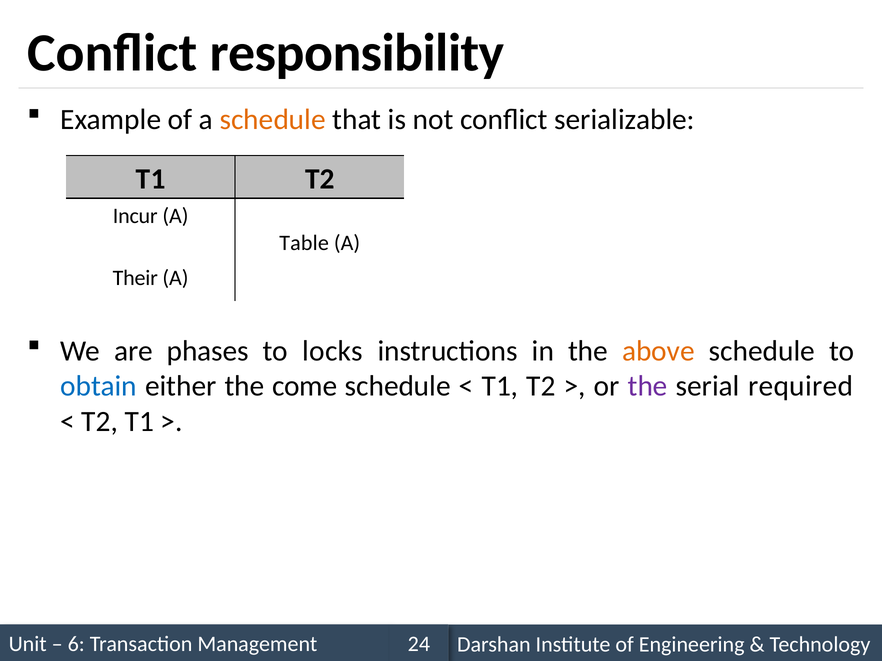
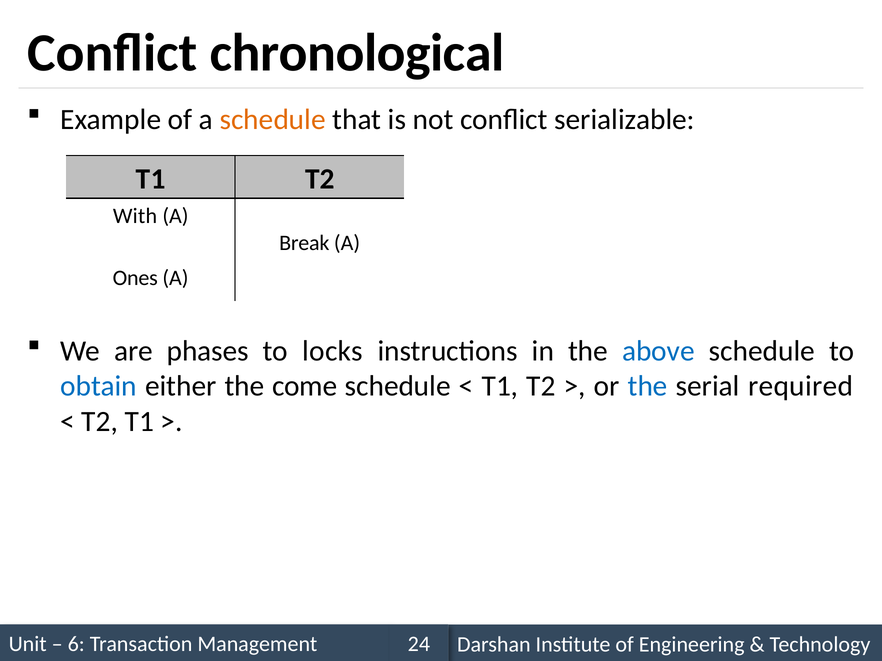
responsibility: responsibility -> chronological (357, 53)
Incur: Incur -> With (135, 216)
Table: Table -> Break (304, 243)
Their: Their -> Ones (135, 278)
above colour: orange -> blue (658, 351)
the colour: purple -> blue (648, 387)
